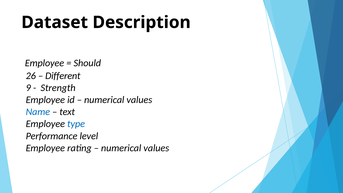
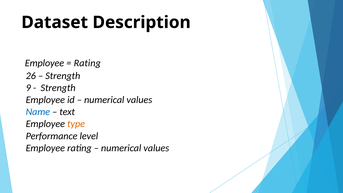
Should: Should -> Rating (87, 63)
Different: Different -> Strength (63, 76)
type colour: blue -> orange (76, 124)
